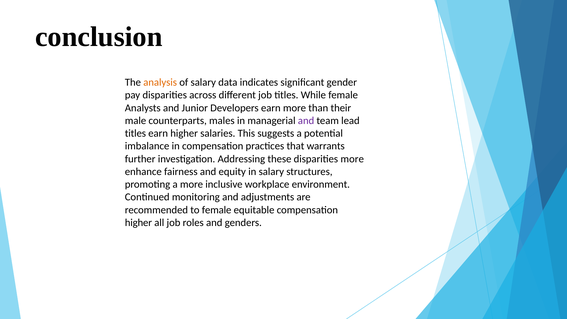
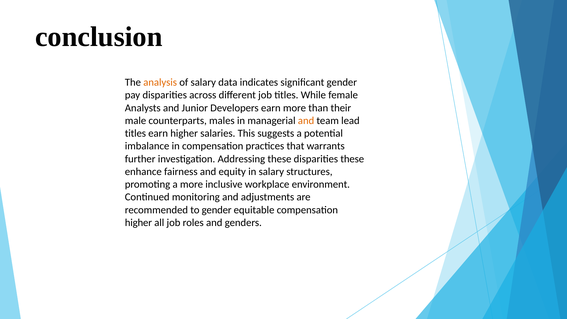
and colour: purple -> orange (306, 121)
disparities more: more -> these (352, 159)
to female: female -> gender (217, 210)
